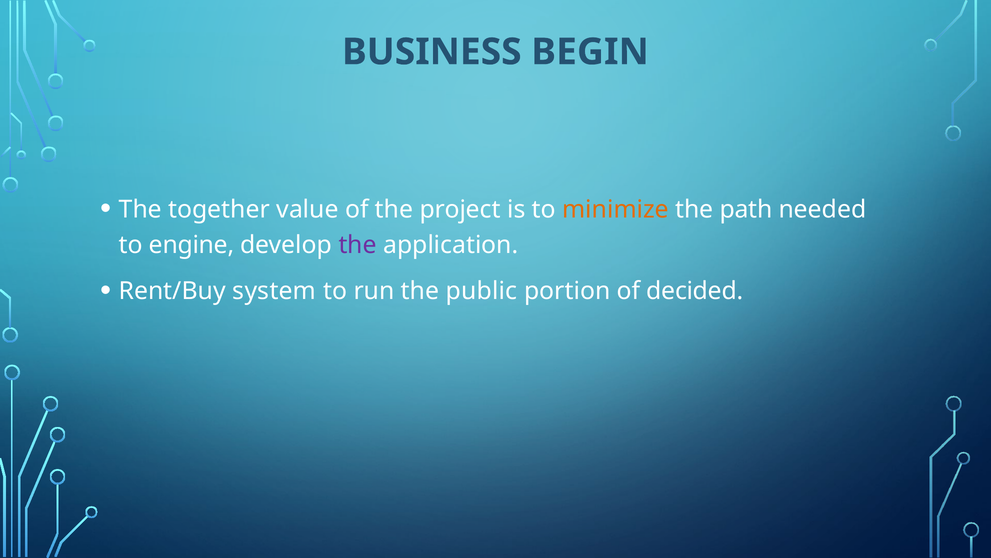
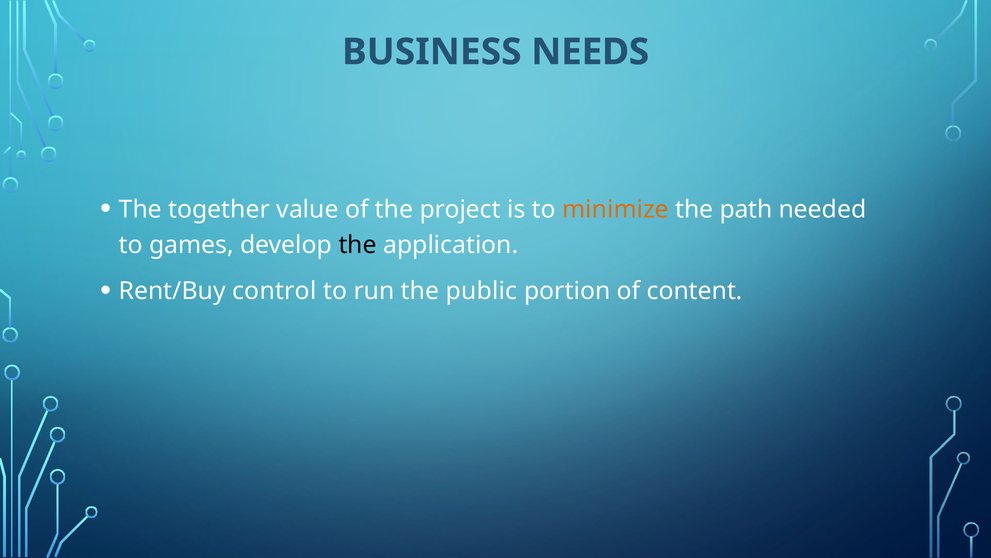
BEGIN: BEGIN -> NEEDS (590, 52)
engine: engine -> games (191, 245)
the colour: purple -> black (358, 245)
system: system -> control (274, 291)
decided: decided -> content (695, 291)
